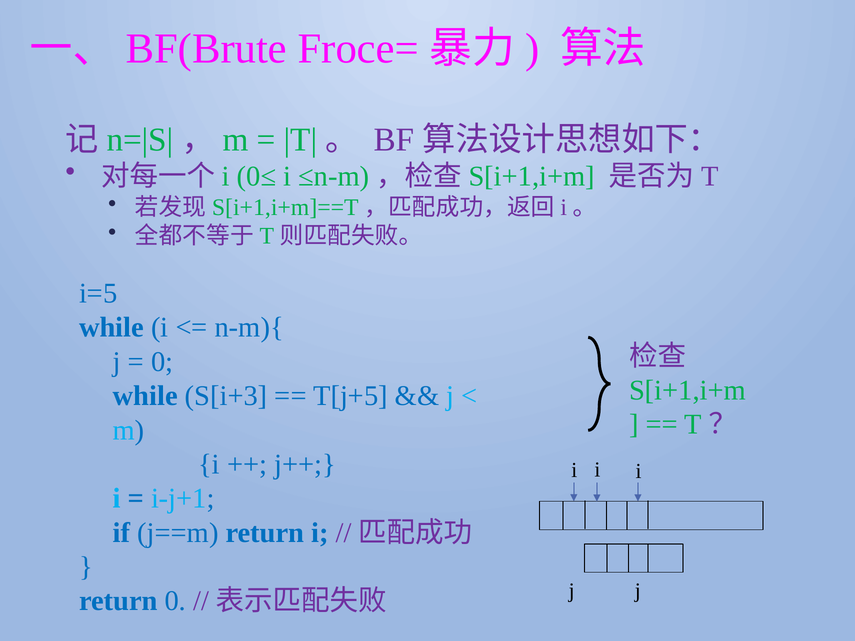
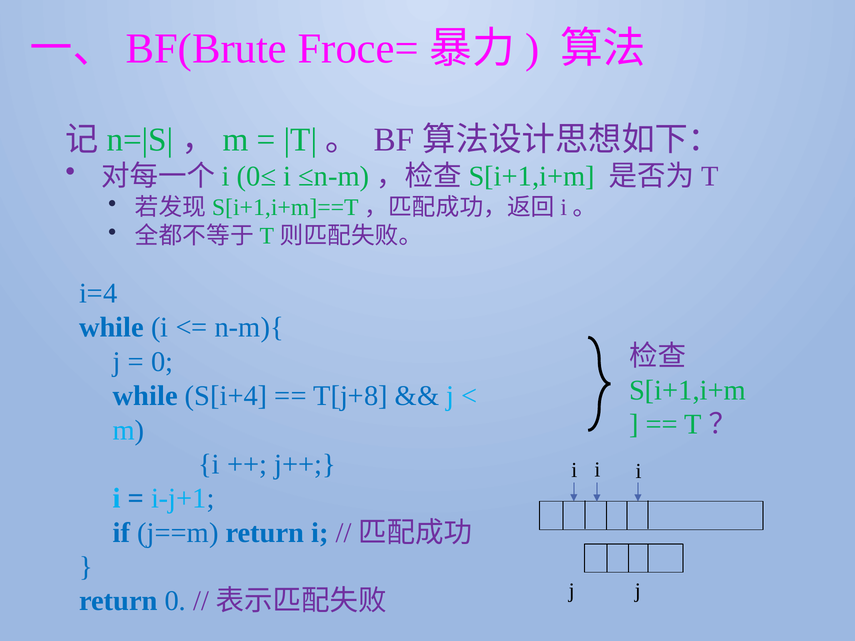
i=5: i=5 -> i=4 (98, 293)
S[i+3: S[i+3 -> S[i+4 (226, 396)
T[j+5: T[j+5 -> T[j+8 (350, 396)
